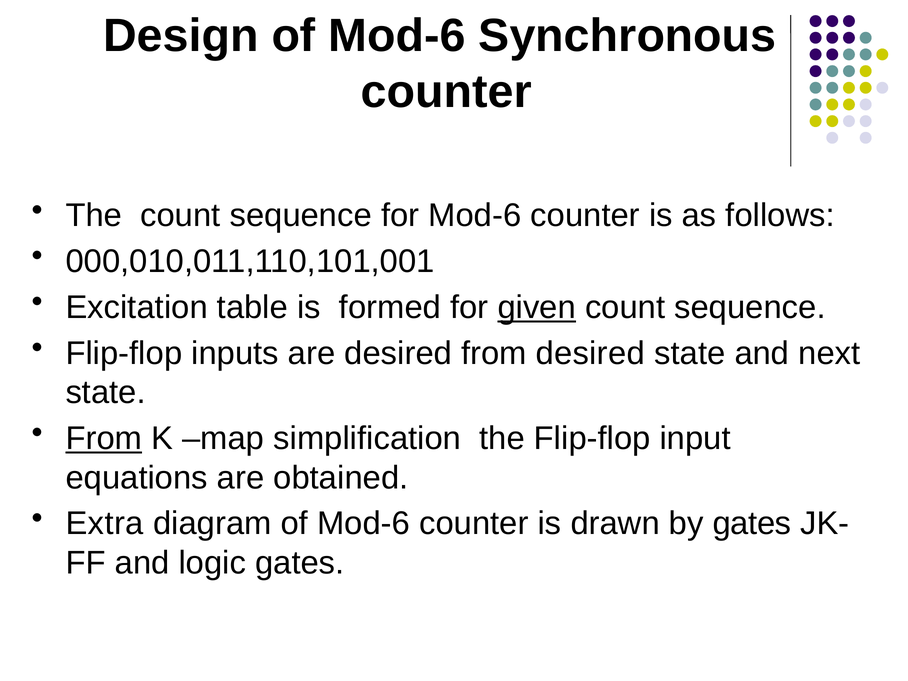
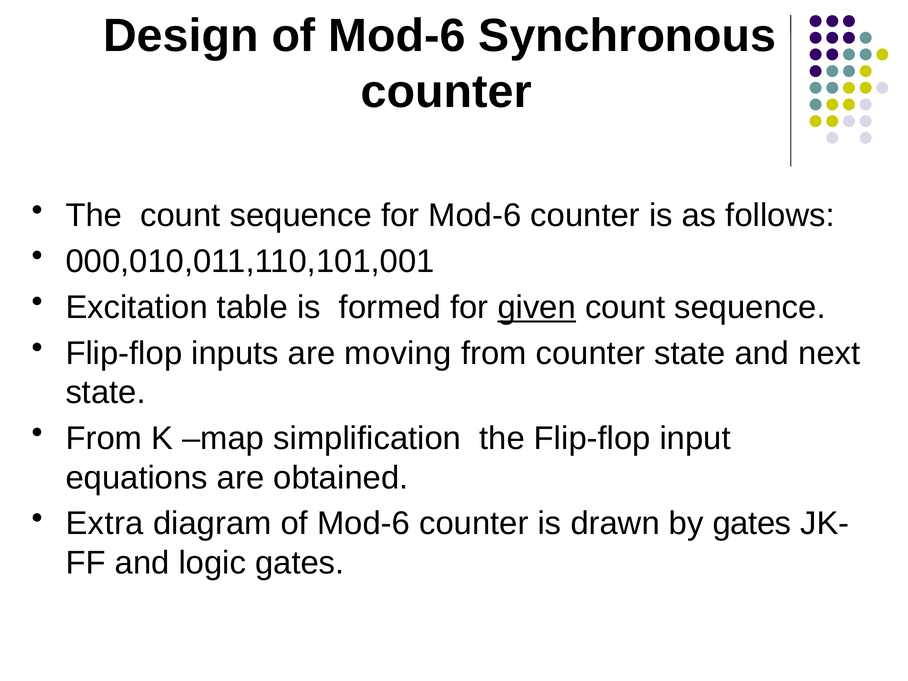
are desired: desired -> moving (398, 353)
from desired: desired -> counter (590, 353)
From underline: present -> none (104, 438)
